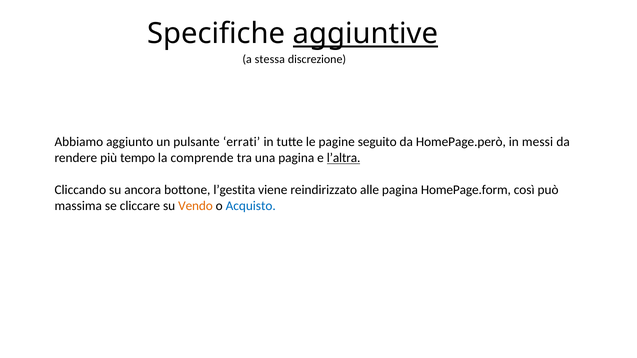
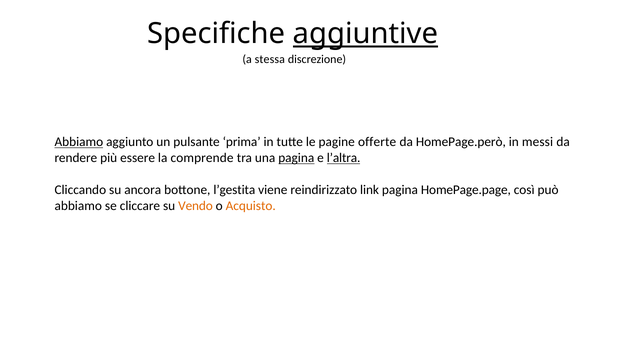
Abbiamo underline: none -> present (79, 142)
errati: errati -> prima (242, 142)
seguito: seguito -> offerte (377, 142)
tempo: tempo -> essere (138, 158)
pagina underline: none -> present (296, 158)
alle: alle -> link (370, 190)
HomePage.form: HomePage.form -> HomePage.page (466, 190)
massima: massima -> abbiamo (78, 206)
Acquisto colour: blue -> orange (251, 206)
